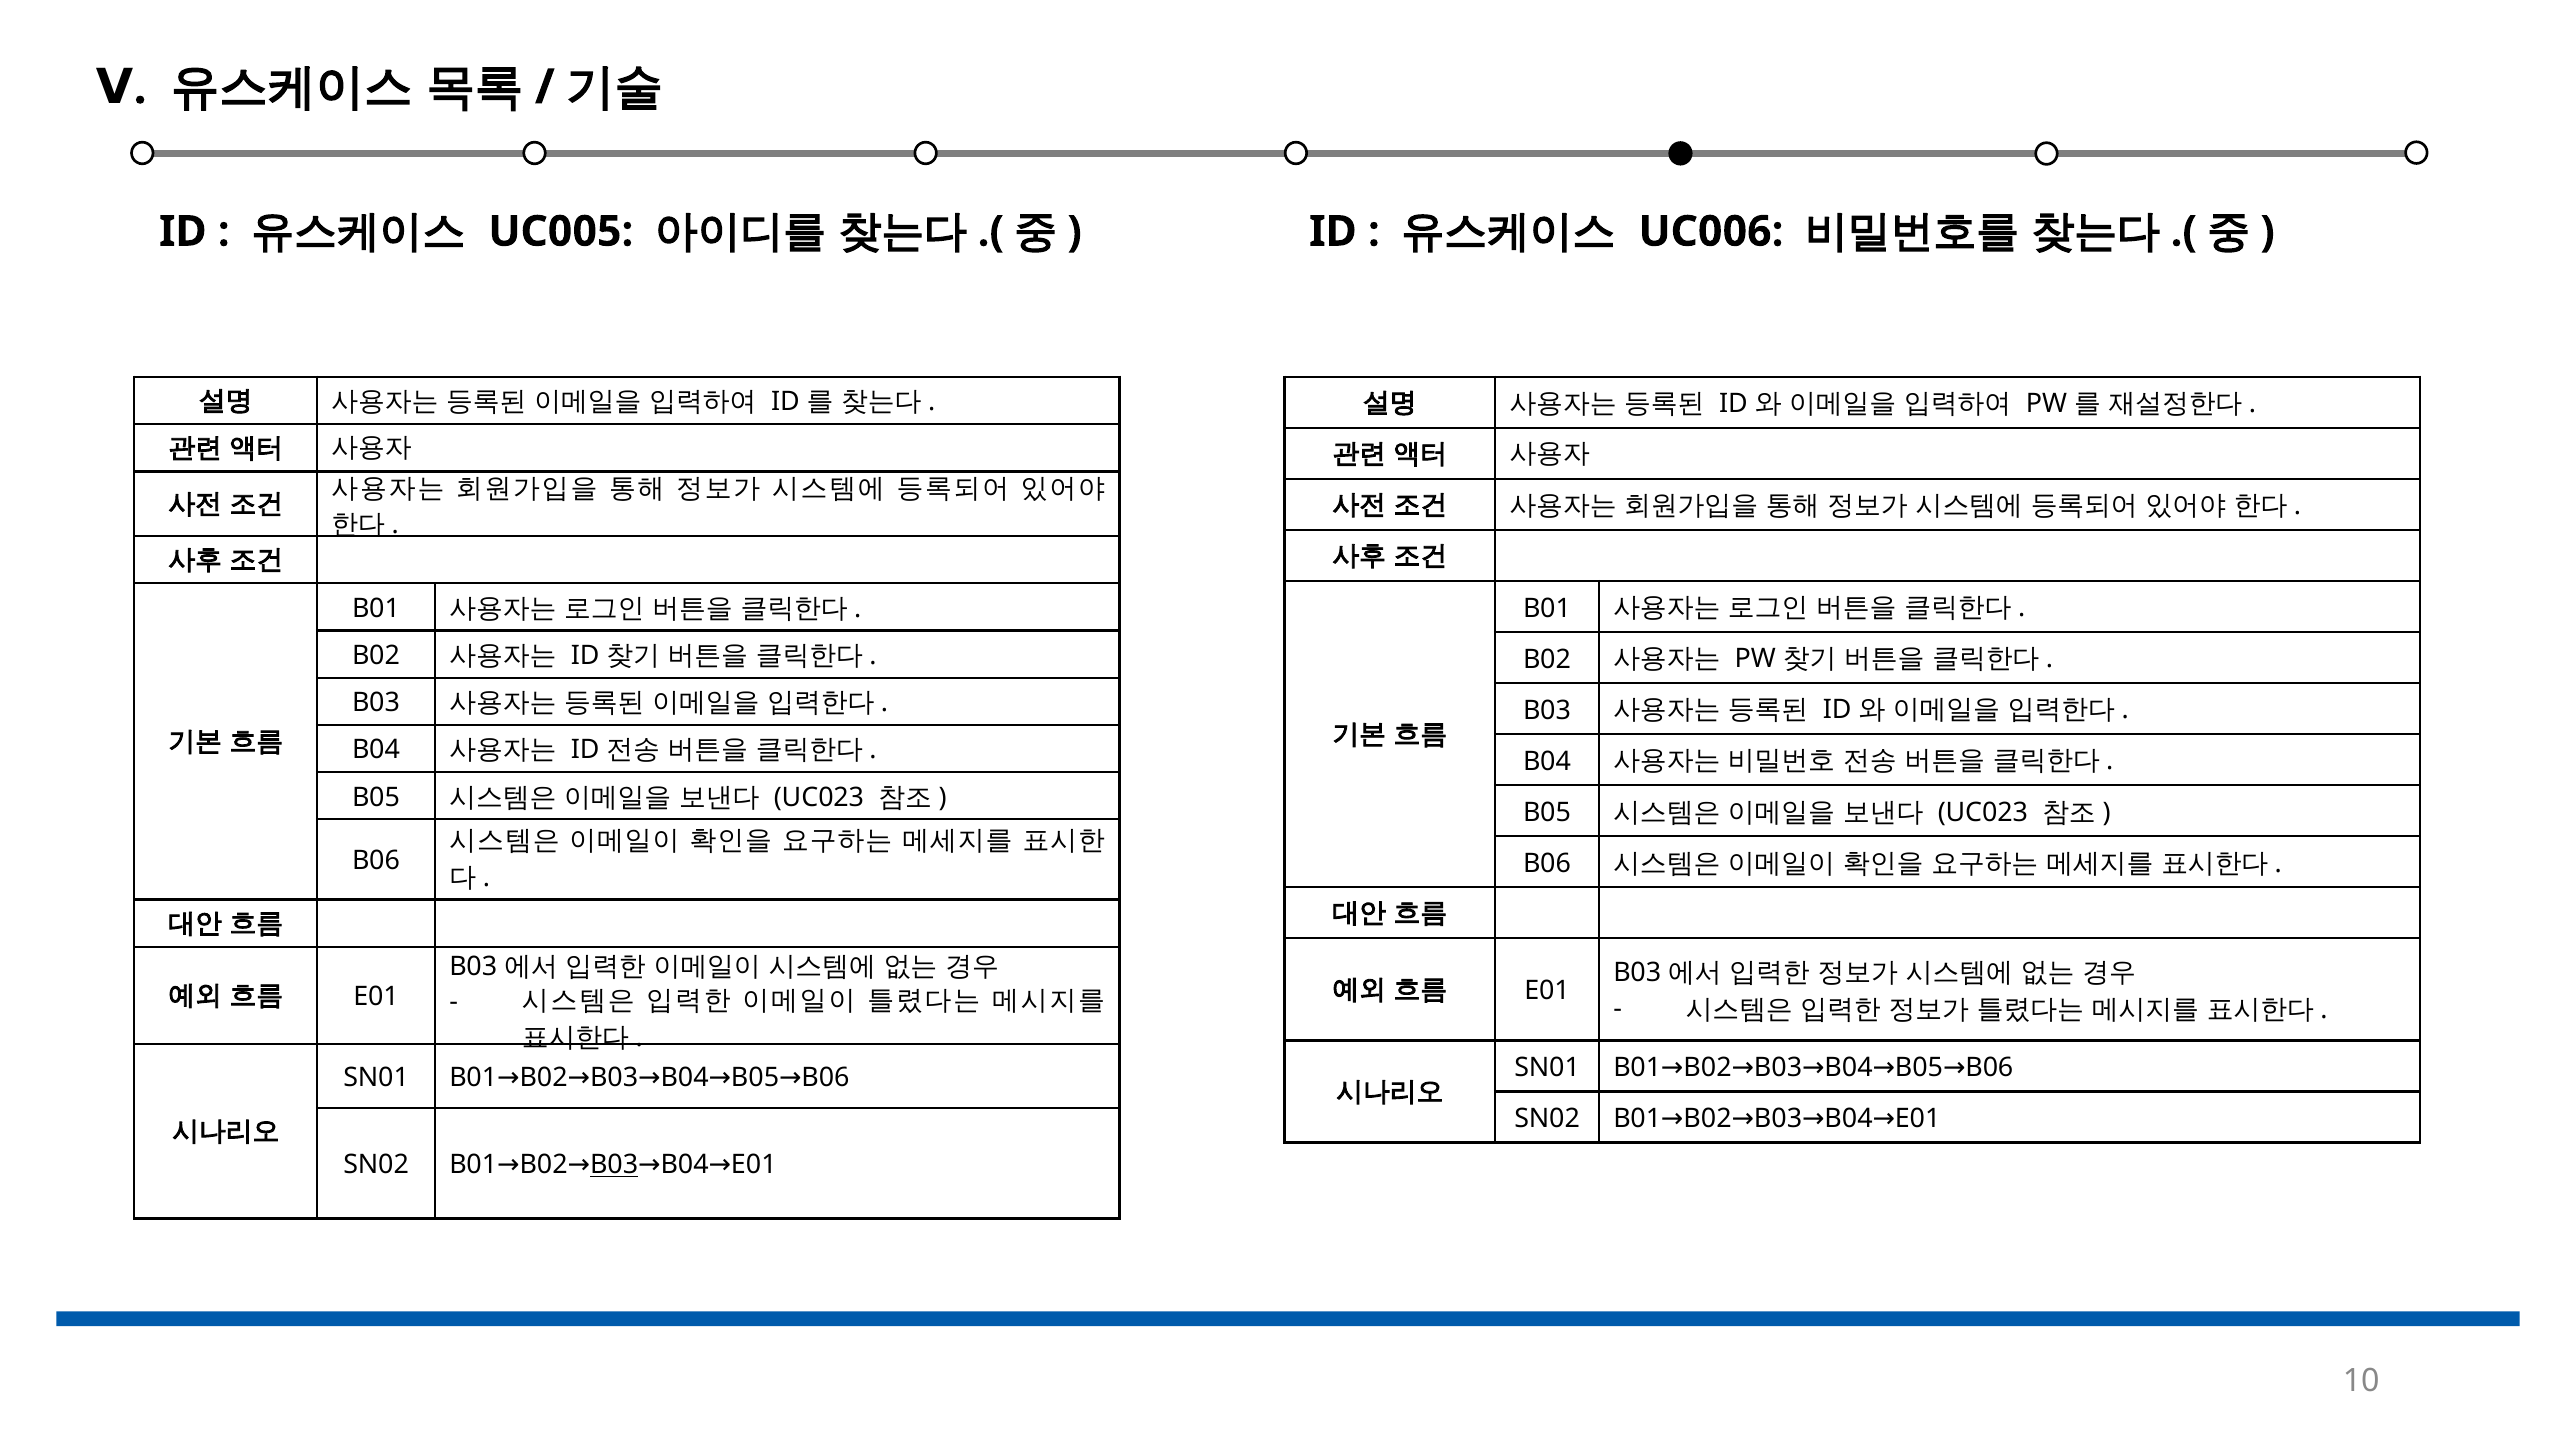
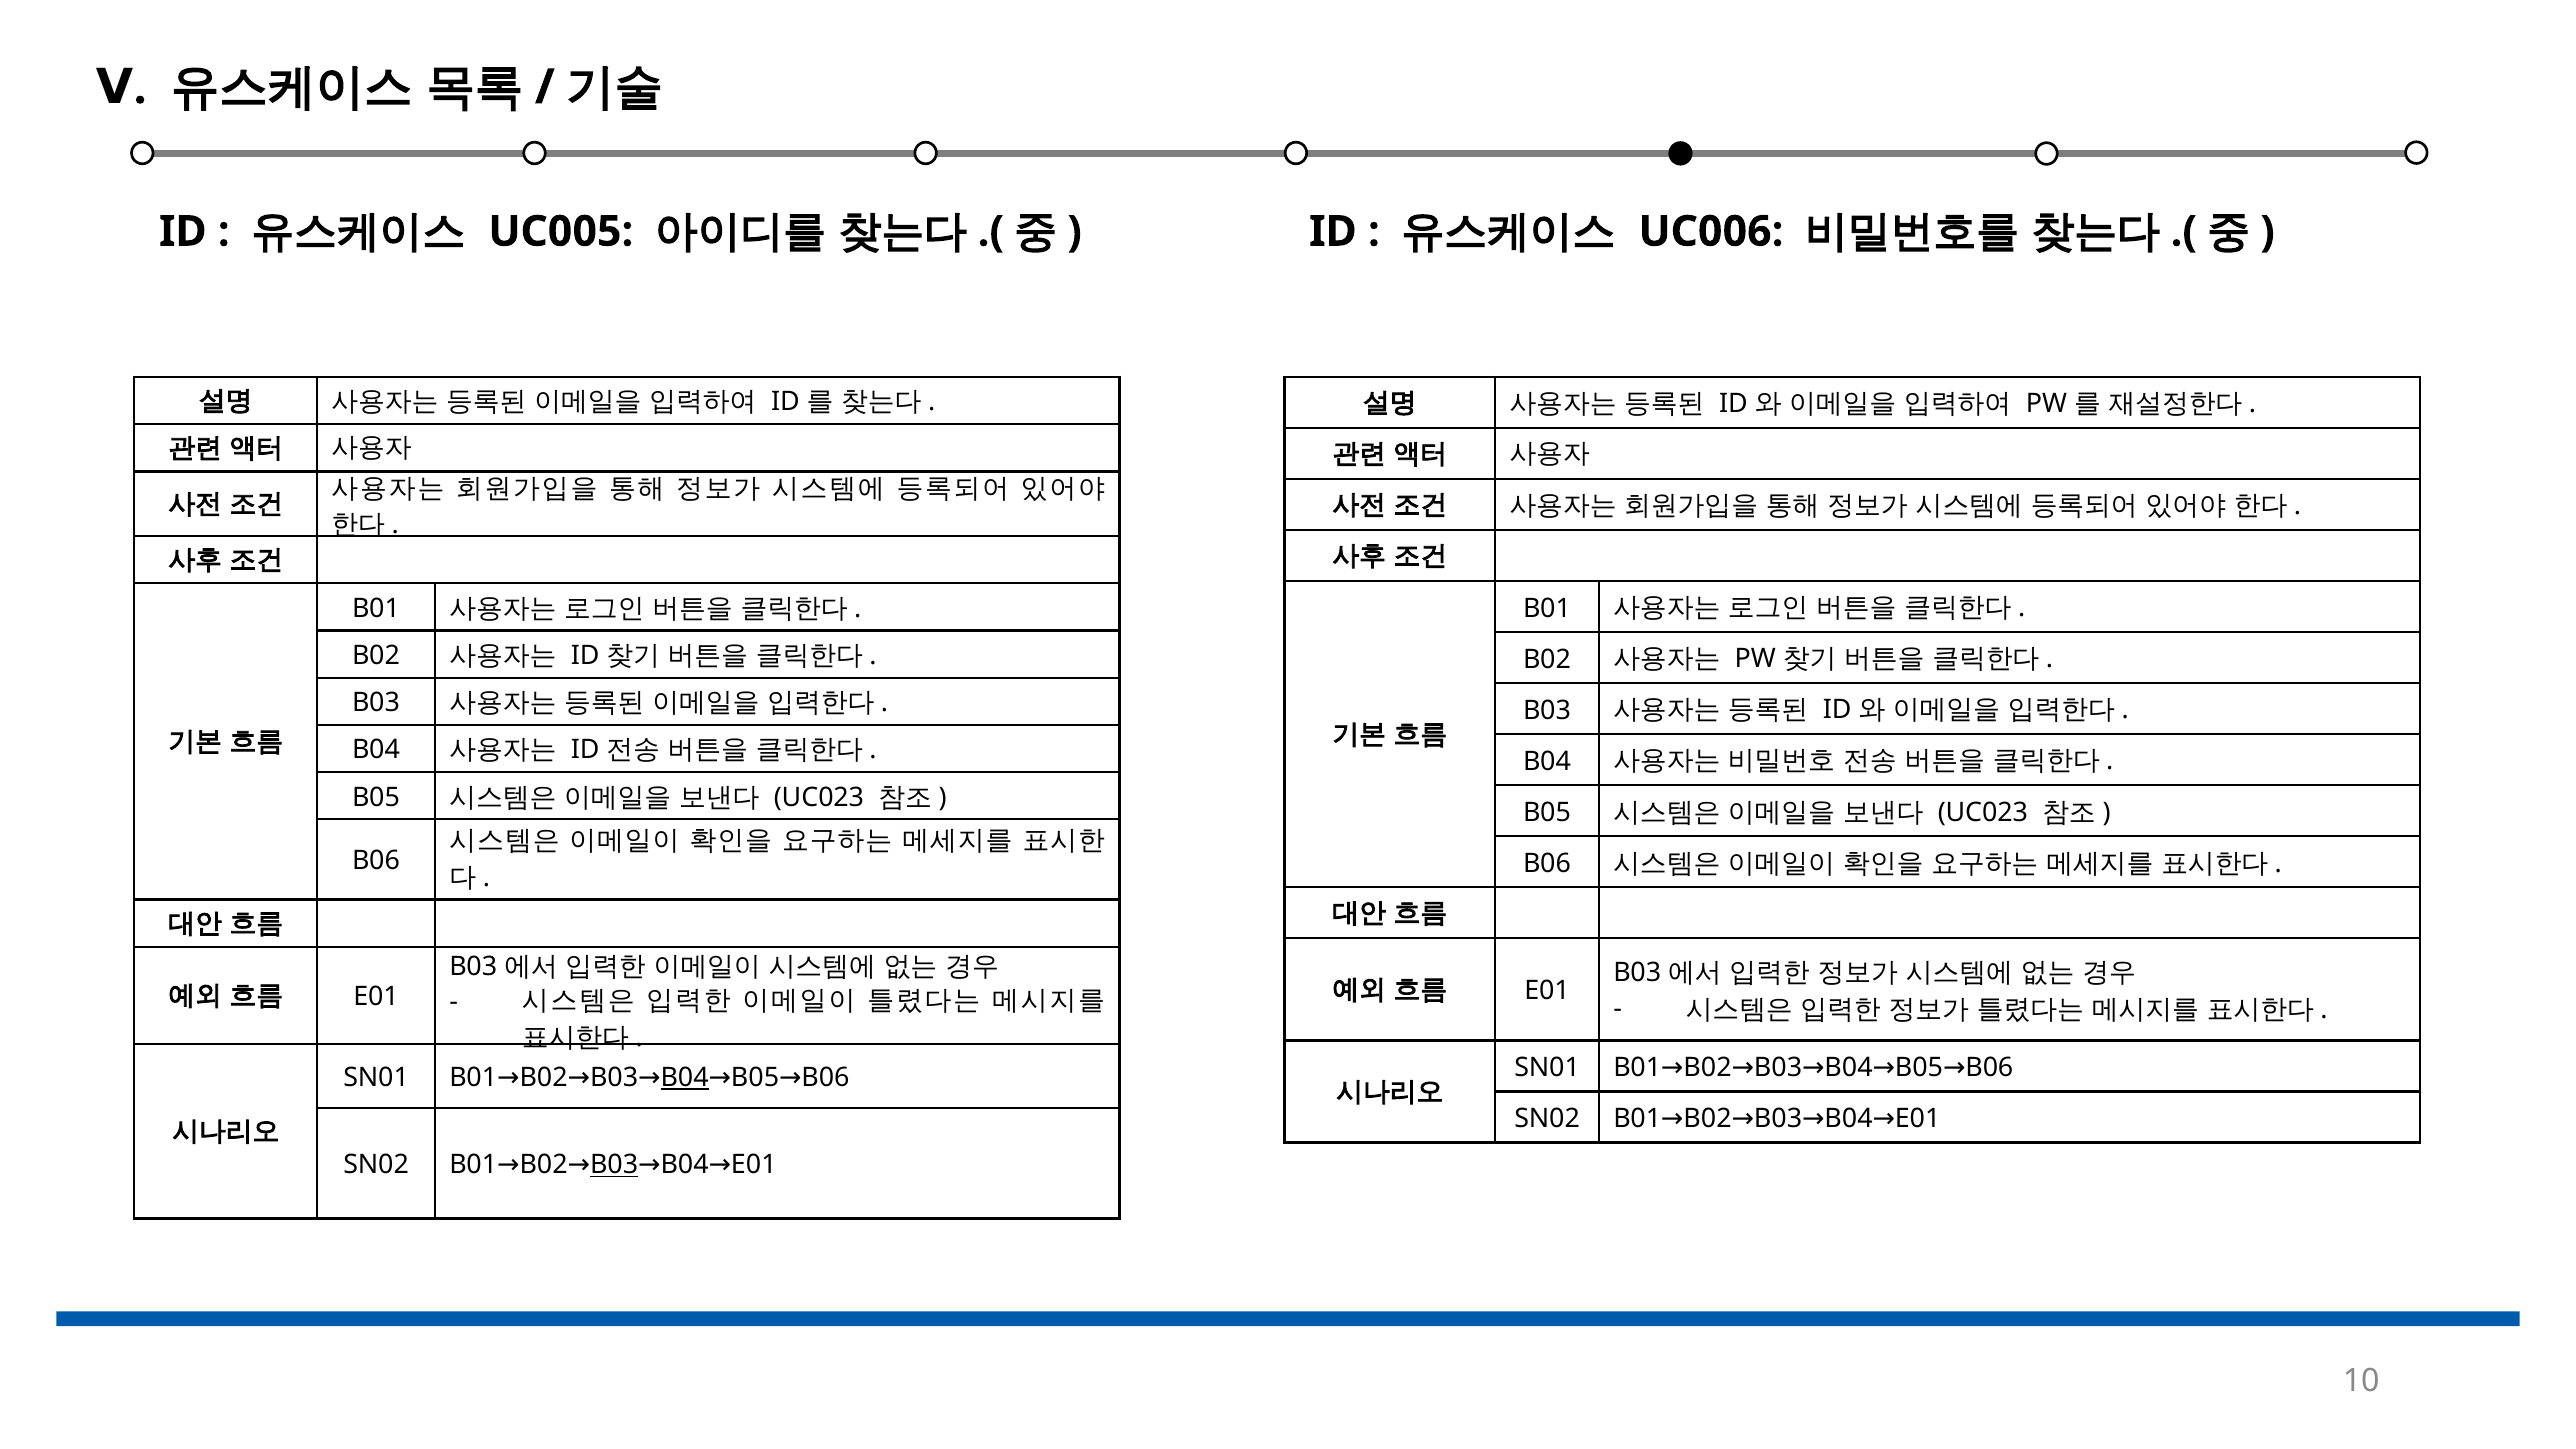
B04 underline: none -> present (685, 1077)
